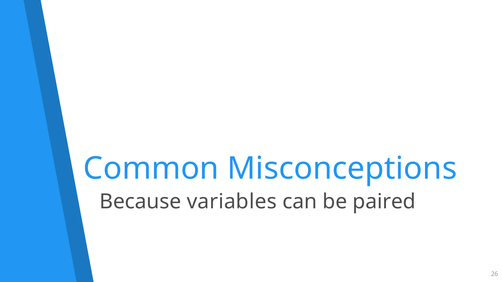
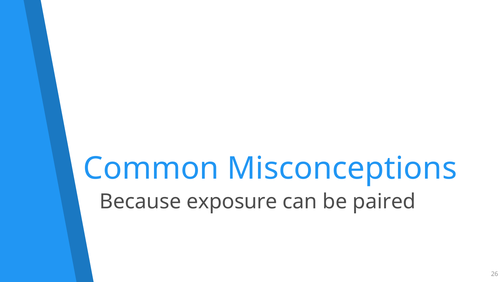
variables: variables -> exposure (232, 202)
